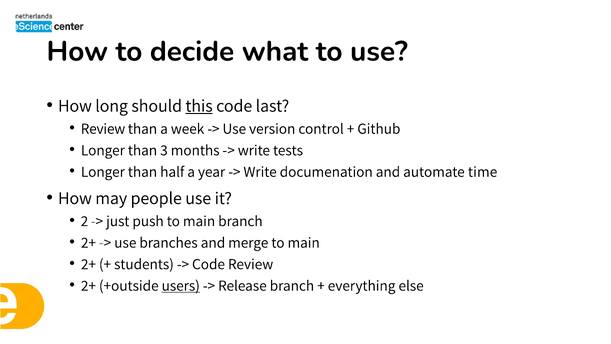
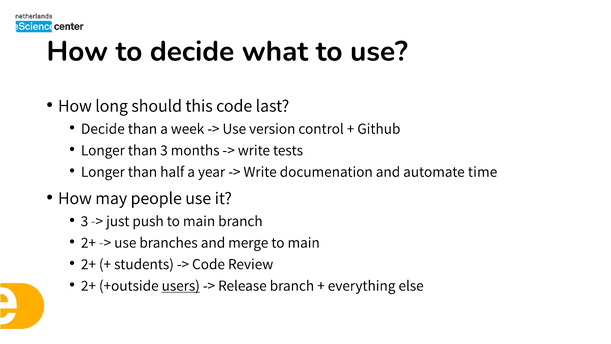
this underline: present -> none (199, 106)
Review: Review -> Decide (103, 129)
2: 2 -> 3 (84, 221)
